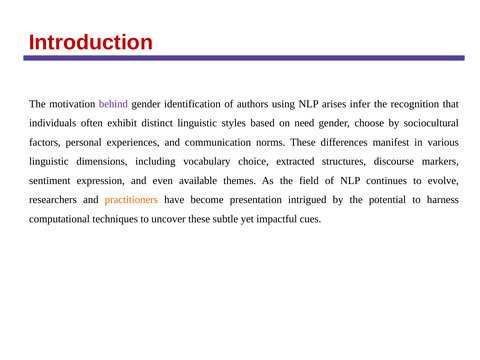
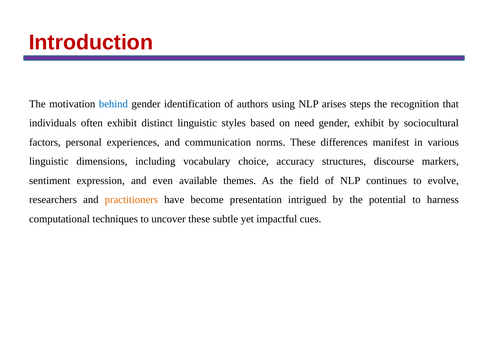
behind colour: purple -> blue (113, 104)
infer: infer -> steps (360, 104)
gender choose: choose -> exhibit (369, 123)
extracted: extracted -> accuracy (295, 161)
